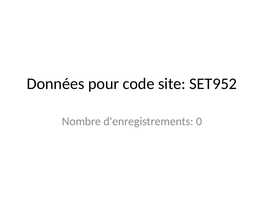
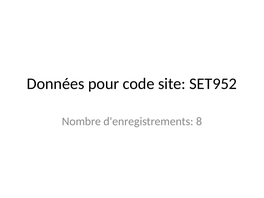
0: 0 -> 8 (199, 121)
